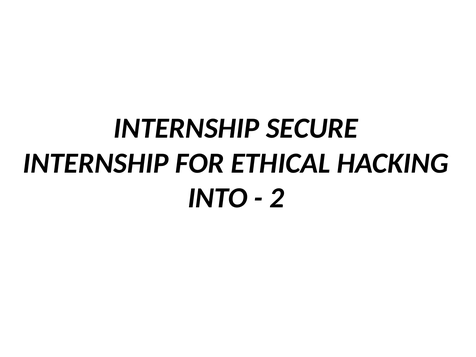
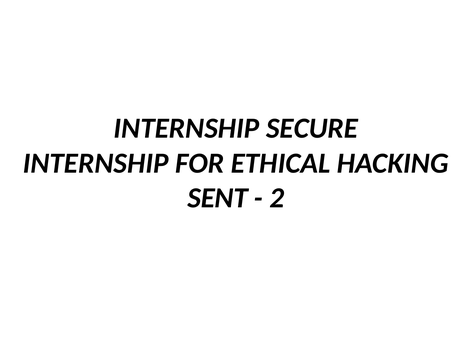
INTO: INTO -> SENT (218, 198)
